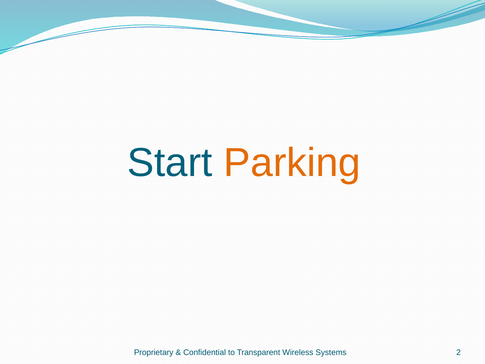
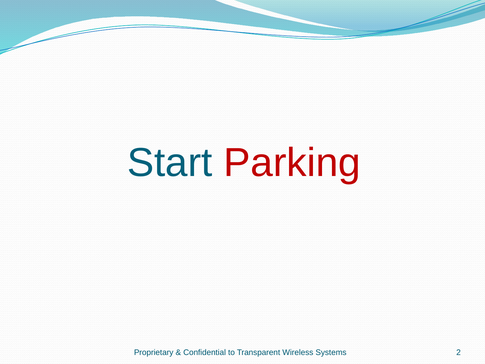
Parking colour: orange -> red (292, 163)
